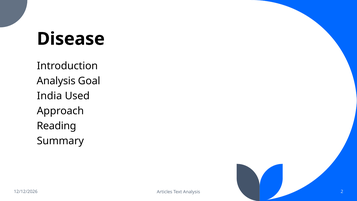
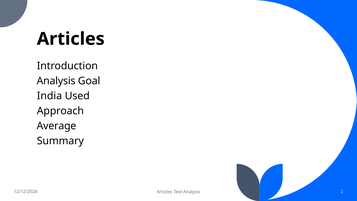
Disease: Disease -> Articles (71, 39)
Reading: Reading -> Average (56, 126)
